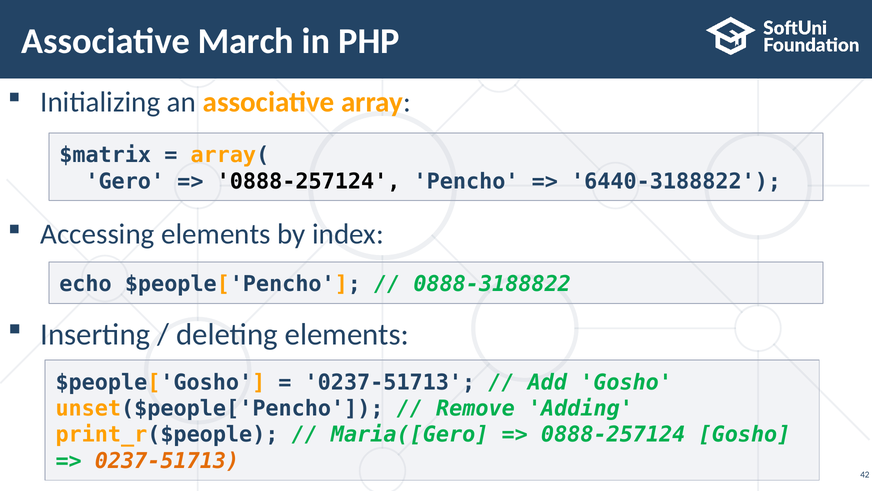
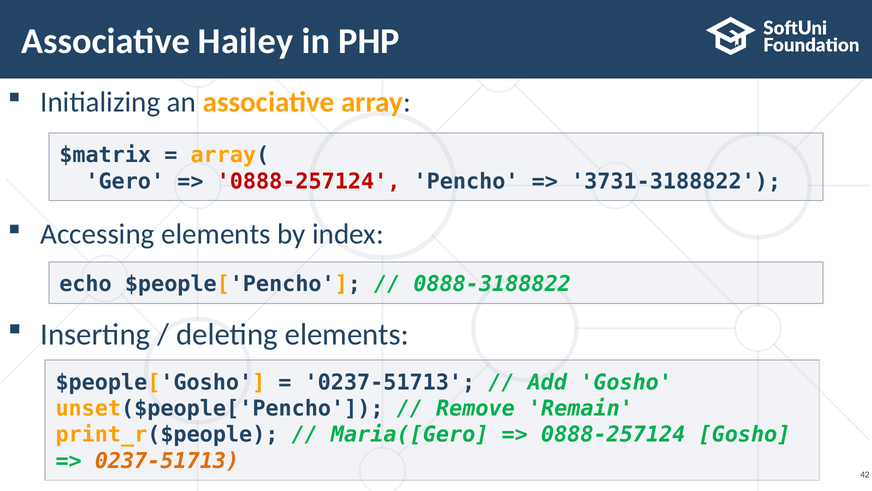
March: March -> Hailey (246, 41)
0888-257124 colour: black -> red (309, 181)
6440-3188822: 6440-3188822 -> 3731-3188822 (676, 181)
Adding: Adding -> Remain (580, 408)
